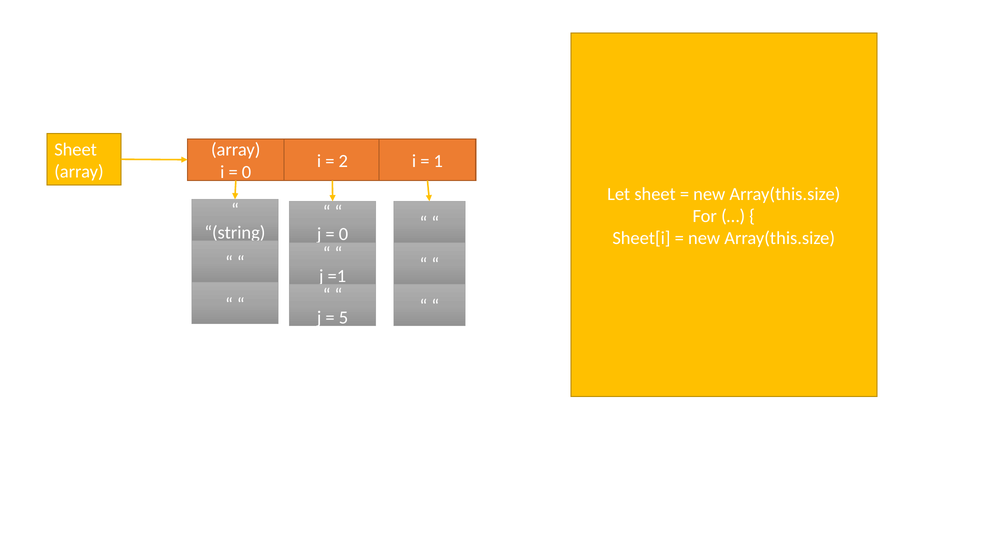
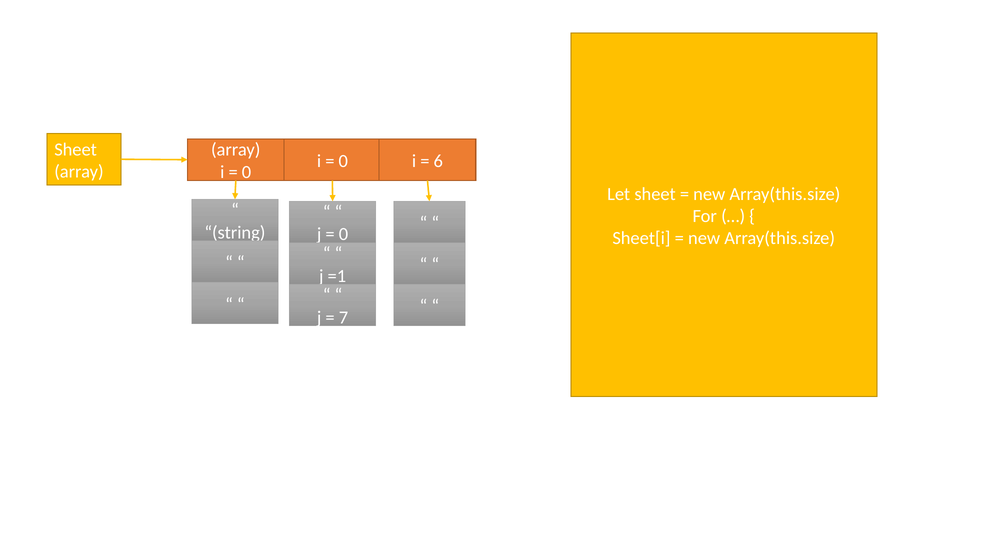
2: 2 -> 0 (343, 161)
1: 1 -> 6 (438, 161)
5: 5 -> 7 (344, 317)
